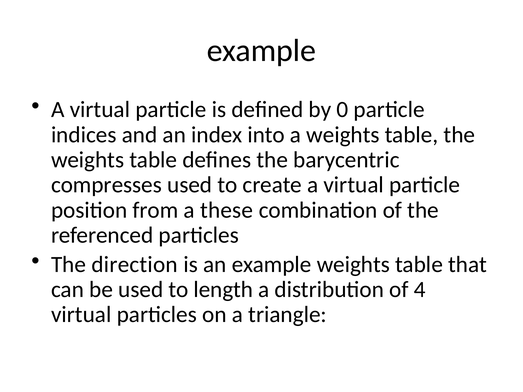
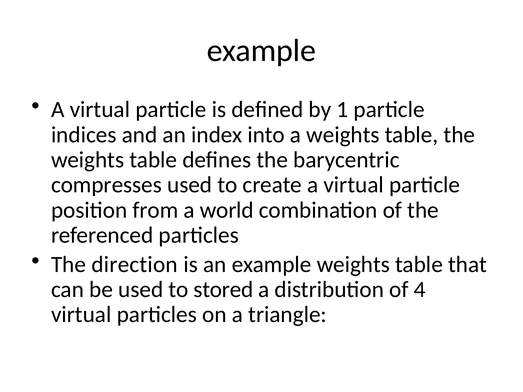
0: 0 -> 1 (342, 110)
these: these -> world (227, 210)
length: length -> stored (223, 290)
